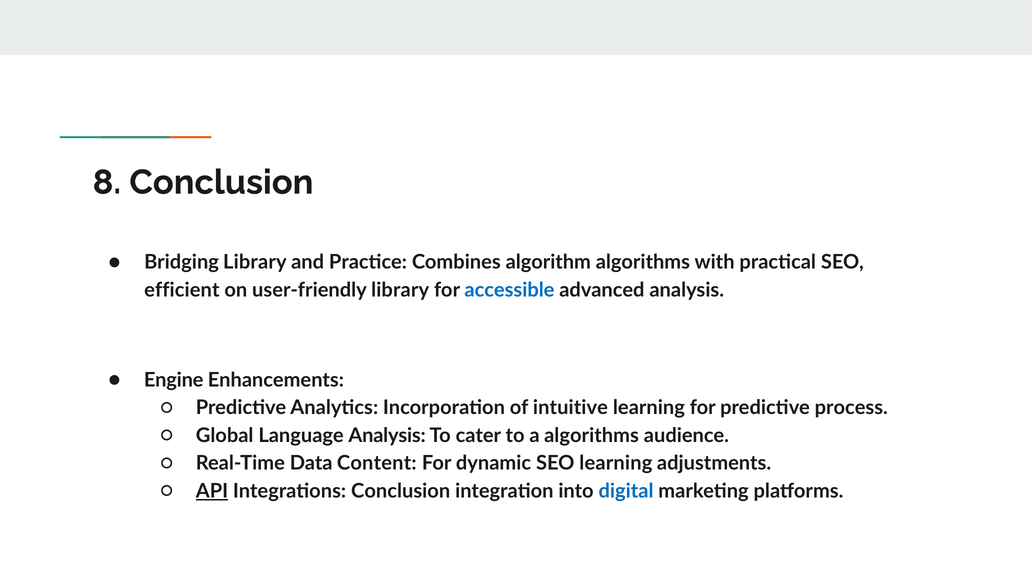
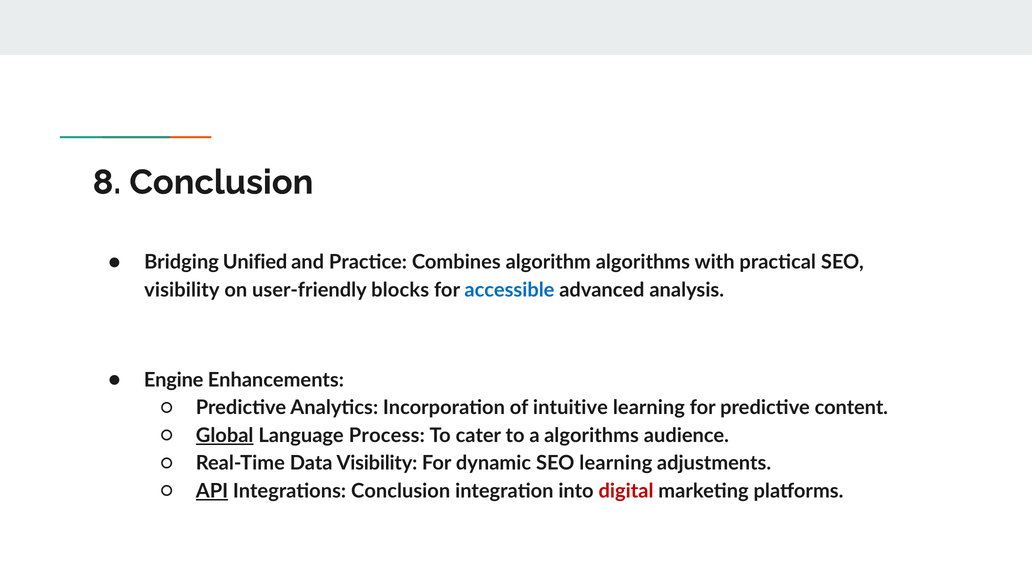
Bridging Library: Library -> Unified (255, 262)
efficient: efficient -> visibility (182, 290)
user-friendly library: library -> blocks (400, 290)
process: process -> content (851, 407)
Global underline: none -> present (225, 435)
Language Analysis: Analysis -> Process (387, 435)
Data Content: Content -> Visibility (377, 463)
digital colour: blue -> red (626, 491)
